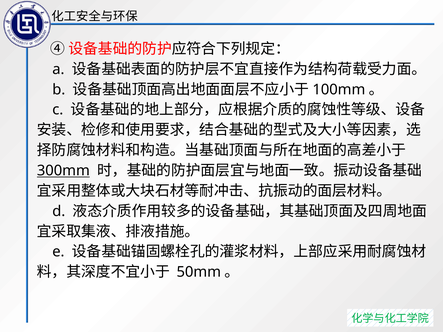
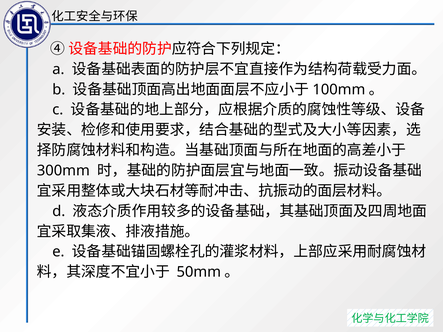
300mm underline: present -> none (63, 171)
